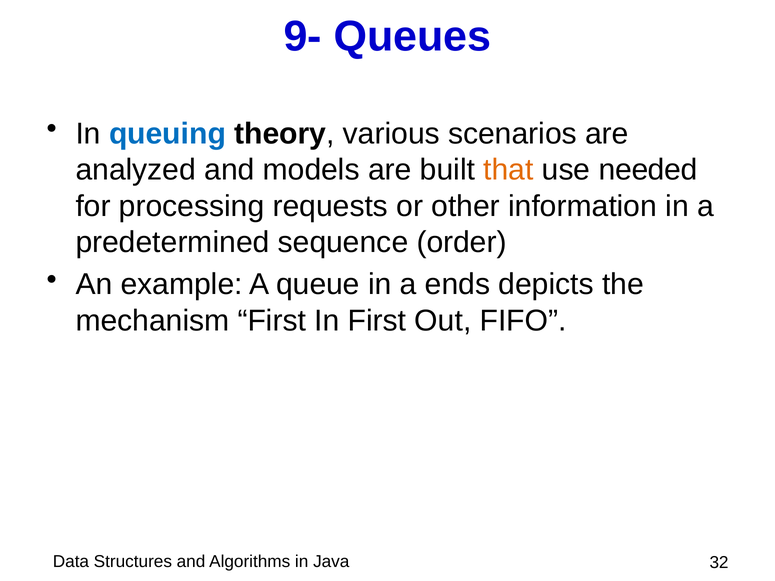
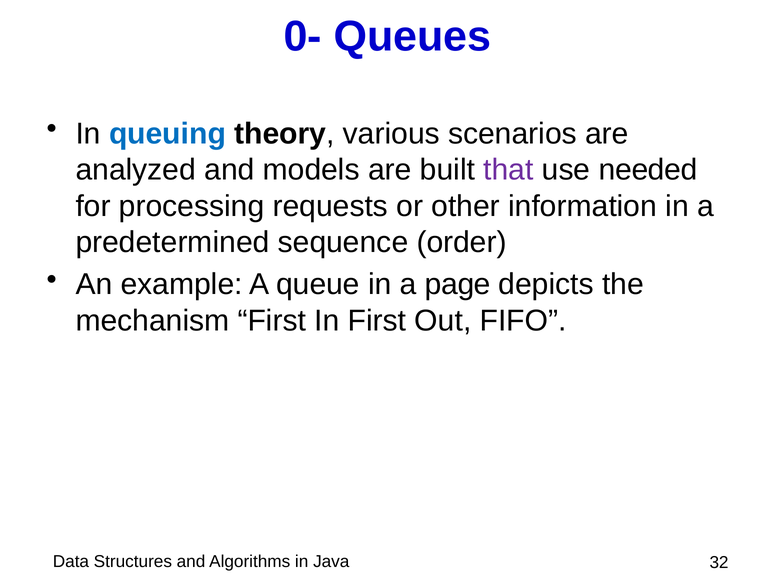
9-: 9- -> 0- (303, 37)
that colour: orange -> purple (508, 170)
ends: ends -> page (458, 285)
